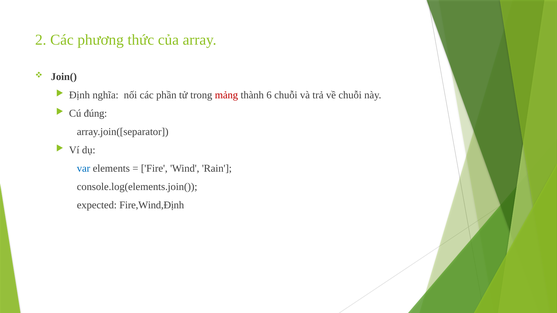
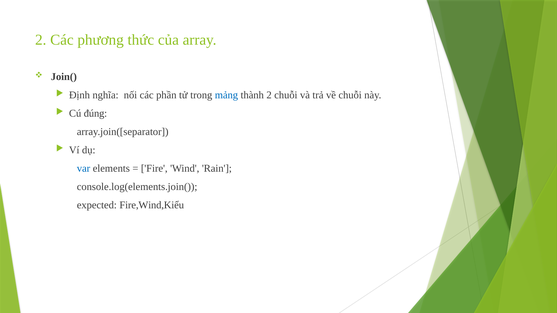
mảng colour: red -> blue (226, 95)
thành 6: 6 -> 2 (269, 95)
Fire,Wind,Định: Fire,Wind,Định -> Fire,Wind,Kiểu (152, 205)
